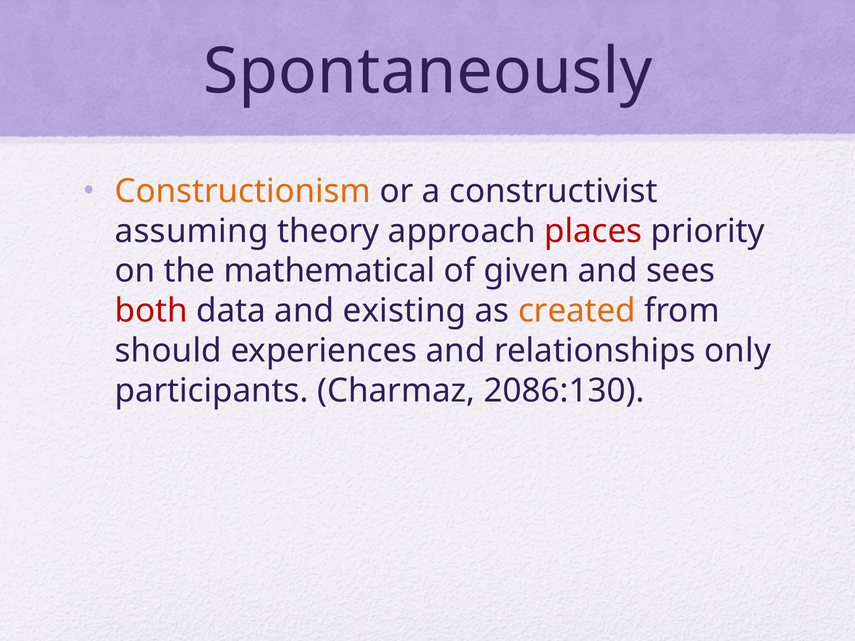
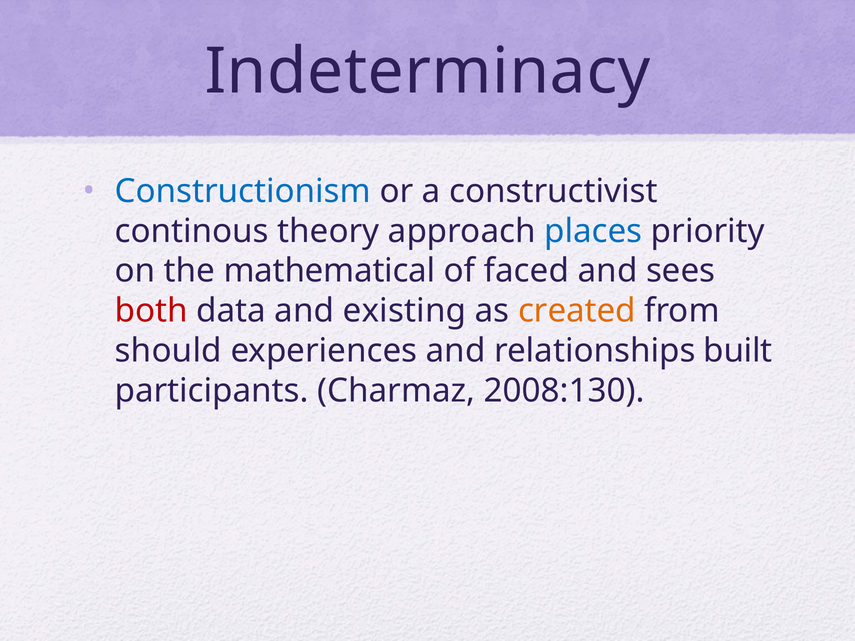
Spontaneously: Spontaneously -> Indeterminacy (428, 71)
Constructionism colour: orange -> blue (243, 191)
assuming: assuming -> continous (192, 231)
places colour: red -> blue (593, 231)
given: given -> faced (526, 271)
only: only -> built (738, 351)
2086:130: 2086:130 -> 2008:130 (564, 391)
